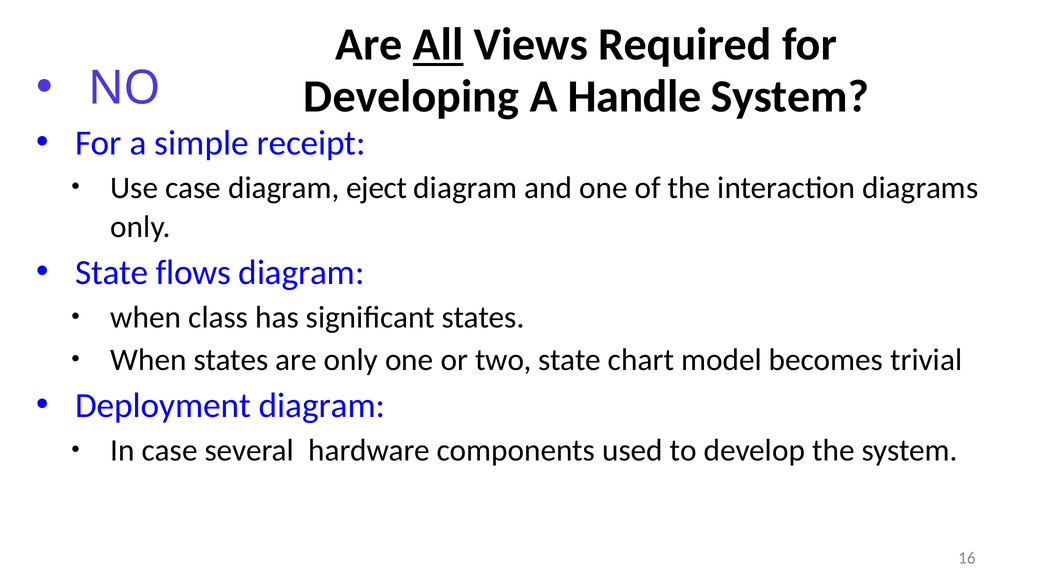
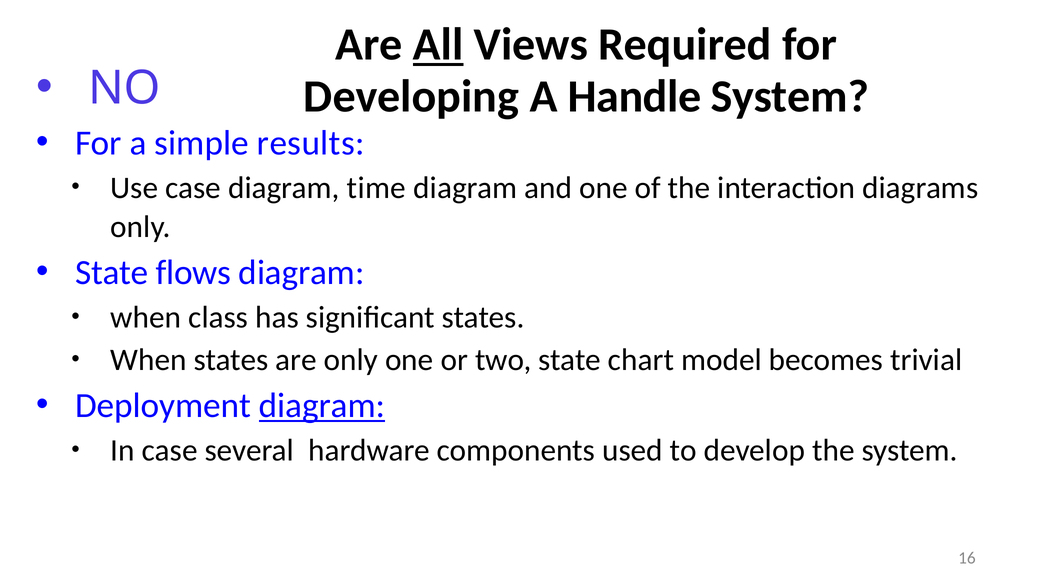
receipt: receipt -> results (311, 143)
eject: eject -> time (376, 188)
diagram underline: none -> present (322, 406)
